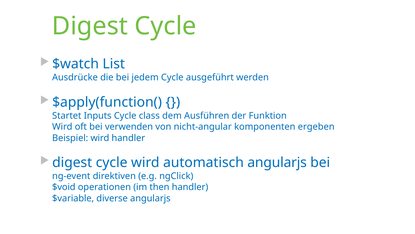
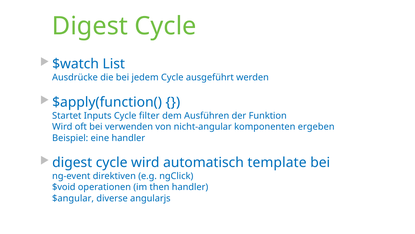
class: class -> filter (149, 115)
Beispiel wird: wird -> eine (100, 138)
automatisch angularjs: angularjs -> template (277, 162)
$variable: $variable -> $angular (73, 198)
